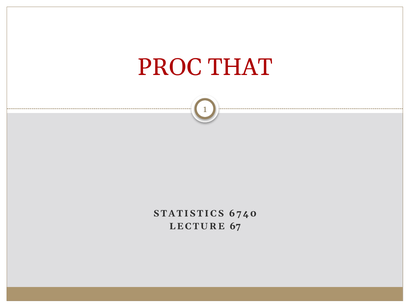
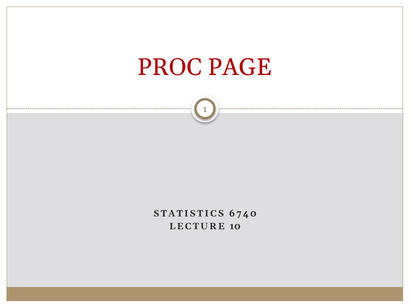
THAT: THAT -> PAGE (240, 67)
67: 67 -> 10 (235, 226)
